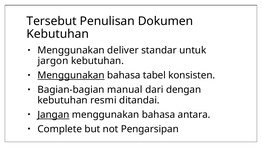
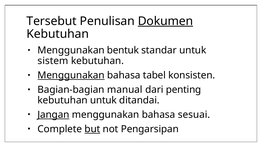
Dokumen underline: none -> present (165, 21)
deliver: deliver -> bentuk (123, 50)
jargon: jargon -> sistem (53, 61)
dengan: dengan -> penting (184, 90)
kebutuhan resmi: resmi -> untuk (103, 101)
antara: antara -> sesuai (194, 115)
but underline: none -> present (92, 129)
